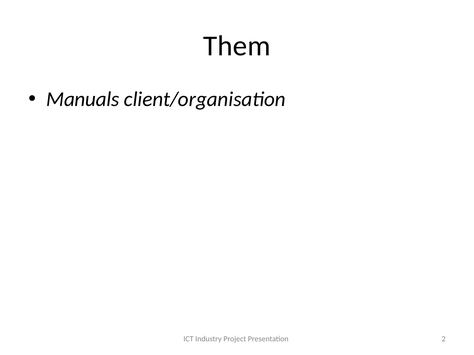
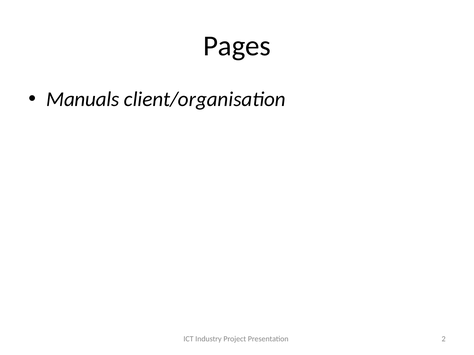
Them: Them -> Pages (237, 46)
